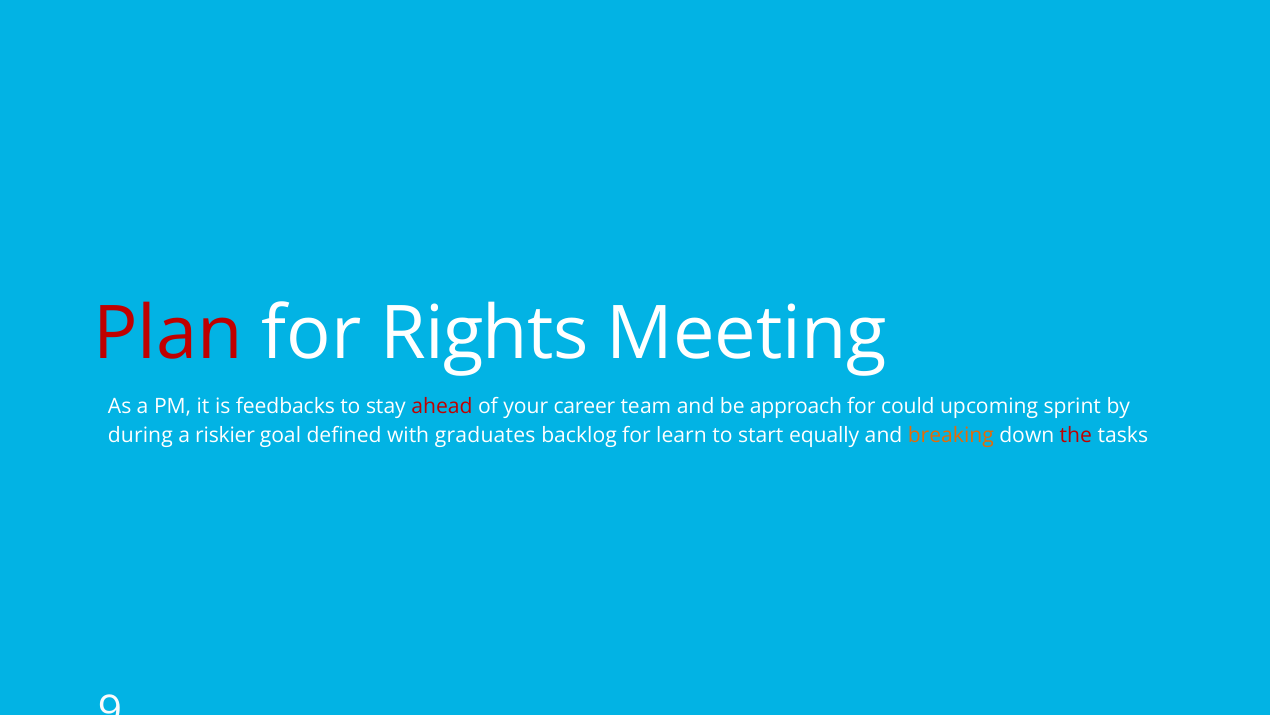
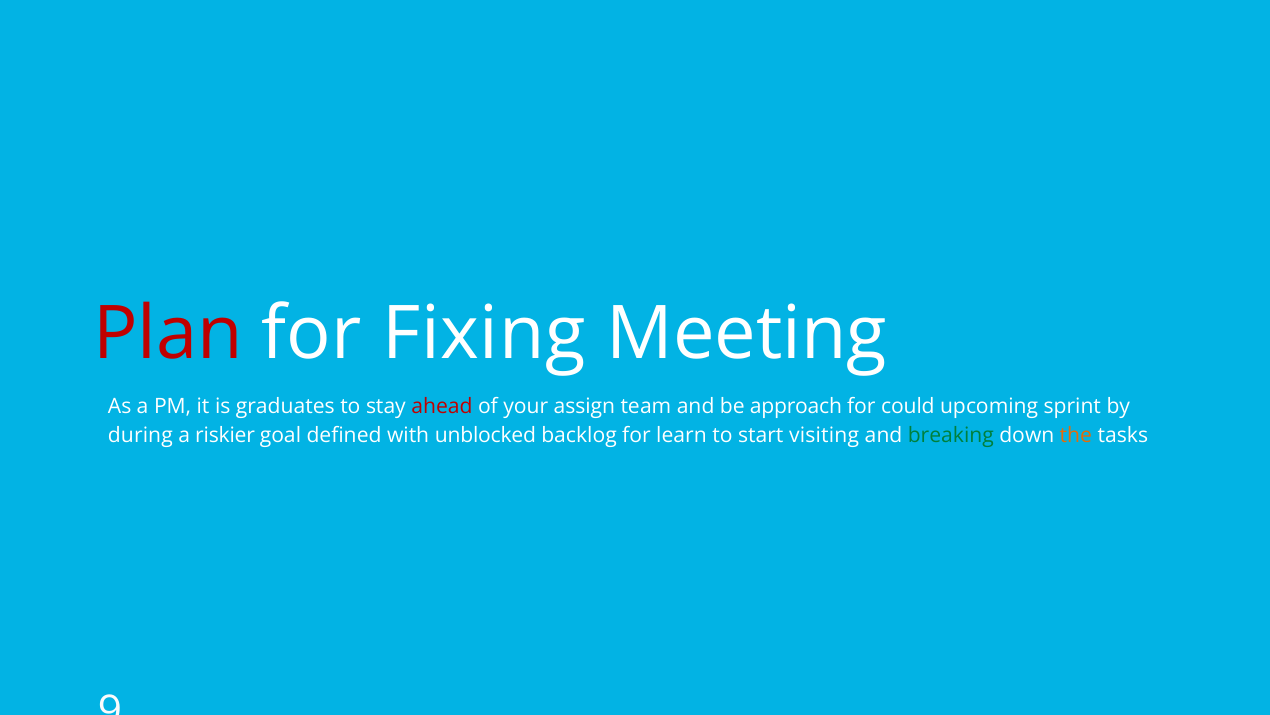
for Rights: Rights -> Fixing (484, 334)
feedbacks: feedbacks -> graduates (285, 406)
career: career -> assign (584, 406)
graduates: graduates -> unblocked (485, 435)
equally: equally -> visiting (824, 435)
breaking colour: orange -> green (951, 435)
the colour: red -> orange (1076, 435)
